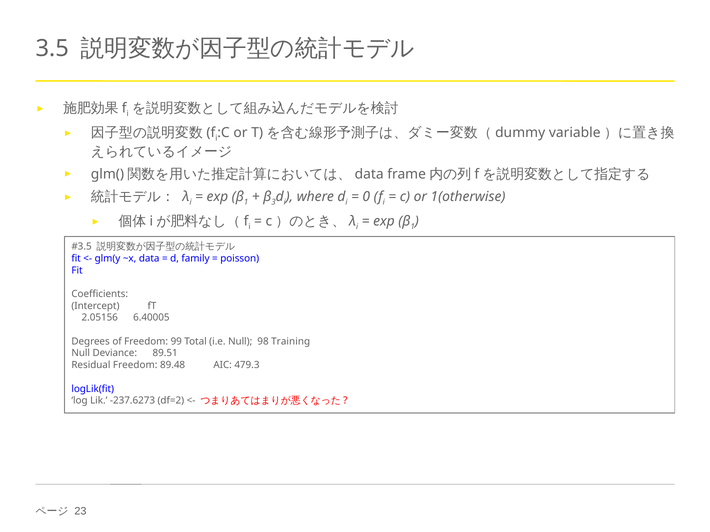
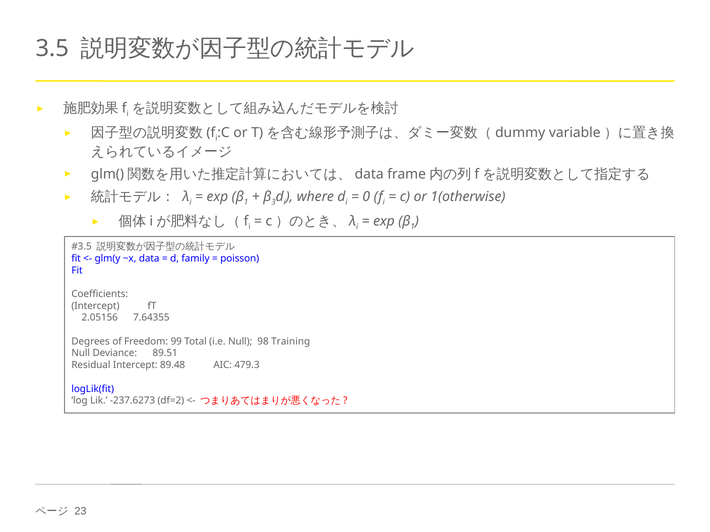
6.40005: 6.40005 -> 7.64355 (151, 318)
Residual Freedom: Freedom -> Intercept (135, 365)
